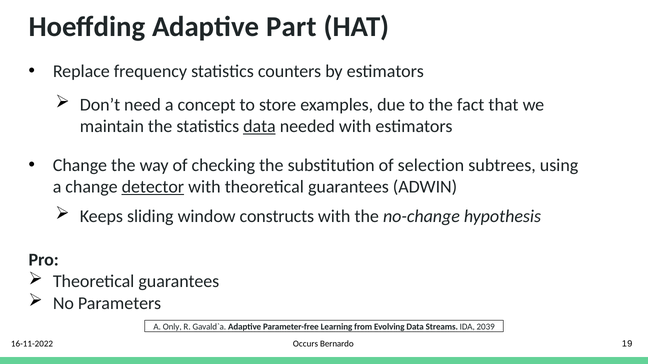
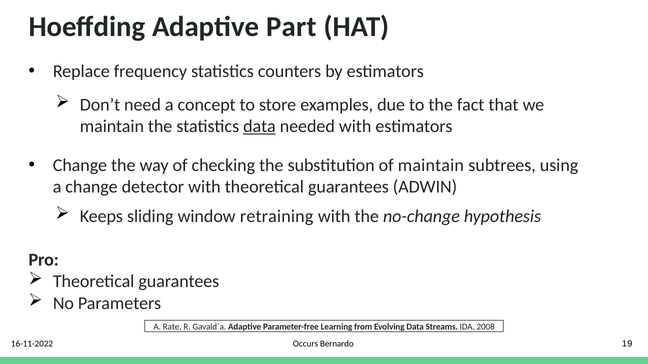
of selection: selection -> maintain (431, 165)
detector underline: present -> none (153, 187)
constructs: constructs -> retraining (277, 217)
Only: Only -> Rate (172, 327)
2039: 2039 -> 2008 (486, 327)
